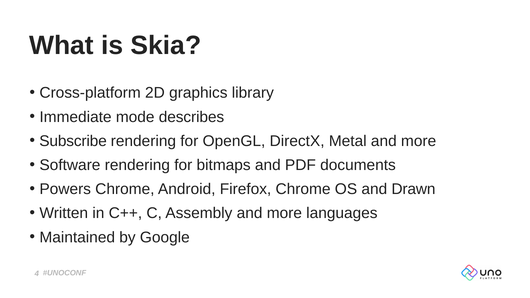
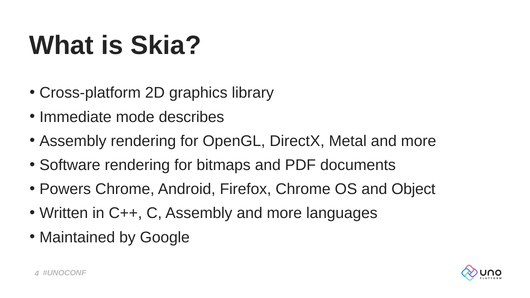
Subscribe: Subscribe -> Assembly (73, 141)
Drawn: Drawn -> Object (413, 189)
